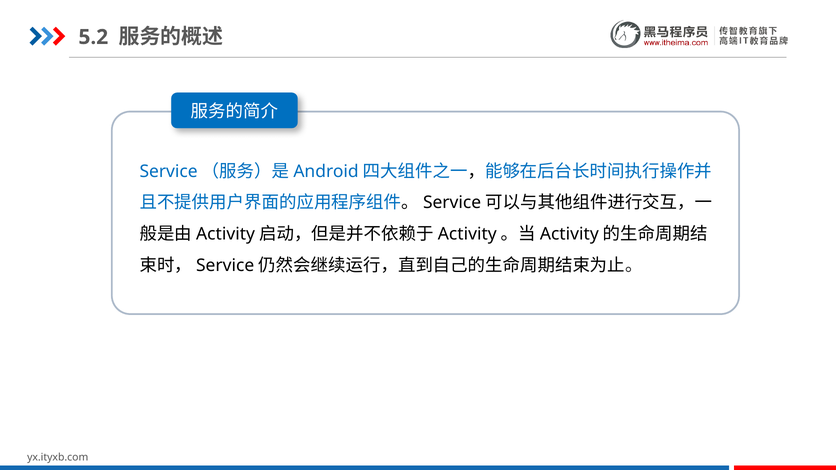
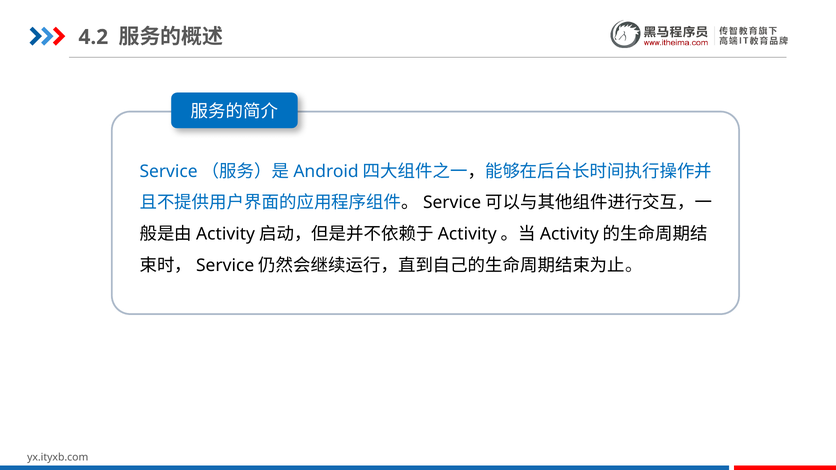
5.2: 5.2 -> 4.2 (93, 37)
